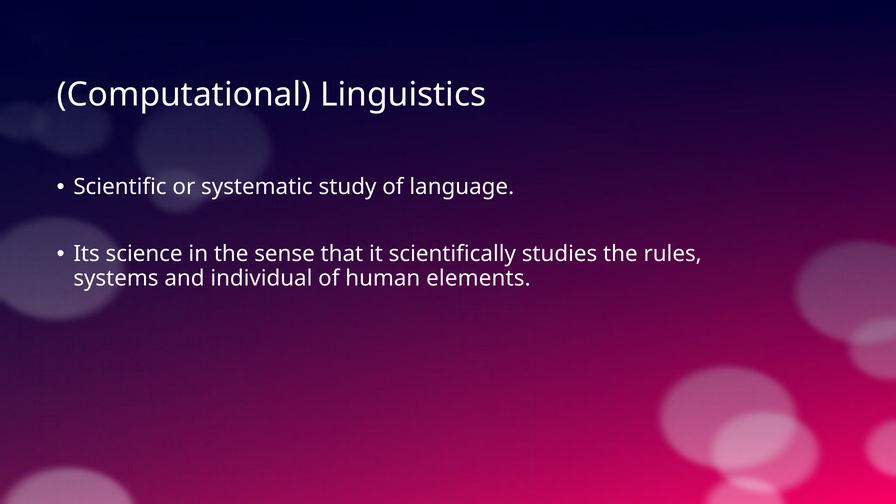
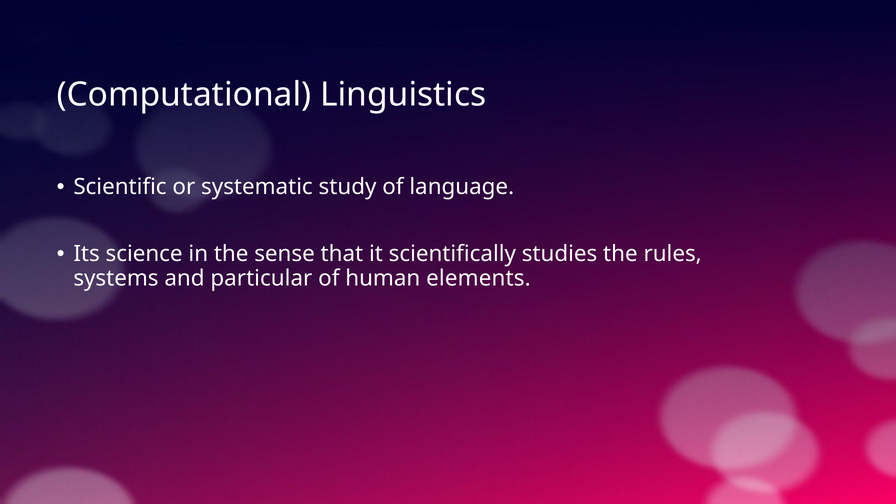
individual: individual -> particular (261, 278)
